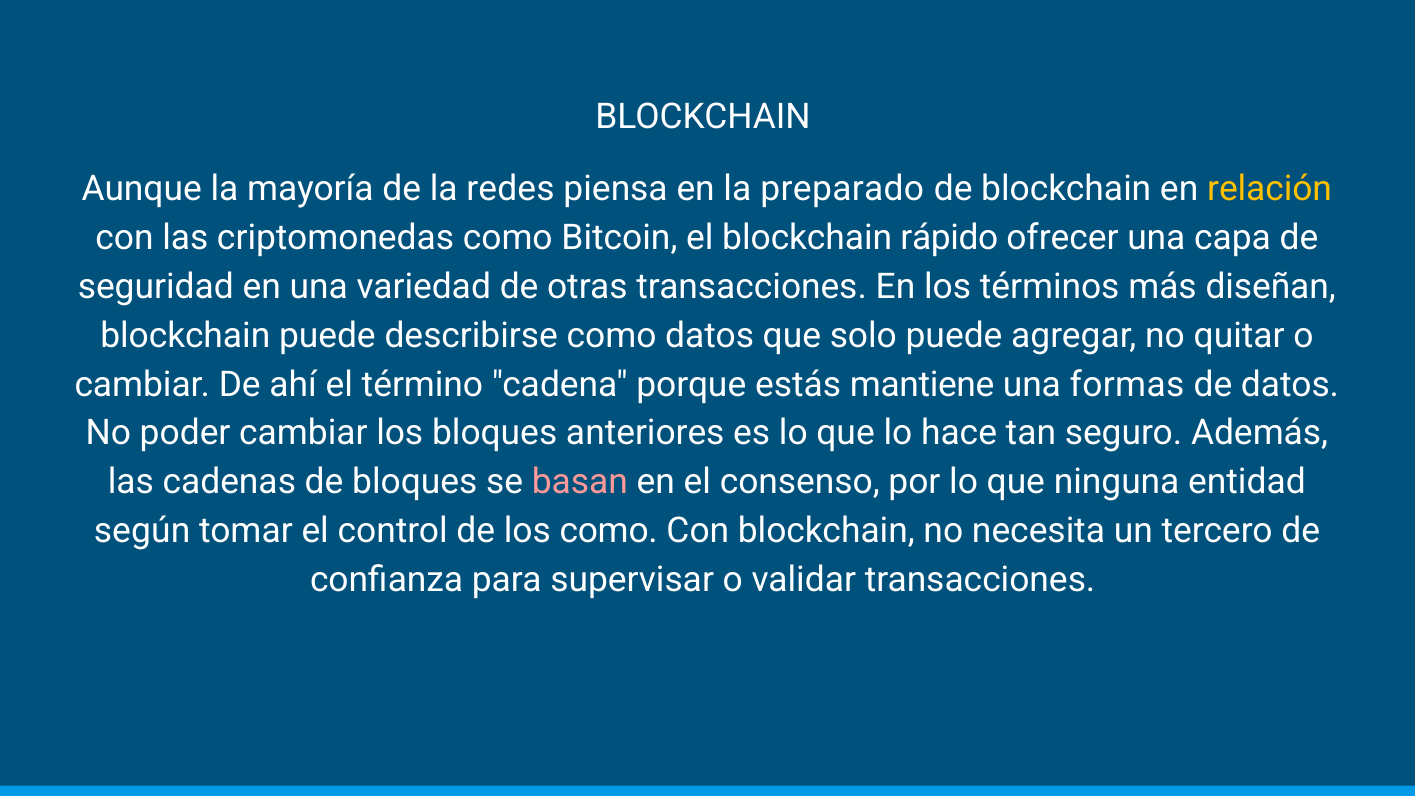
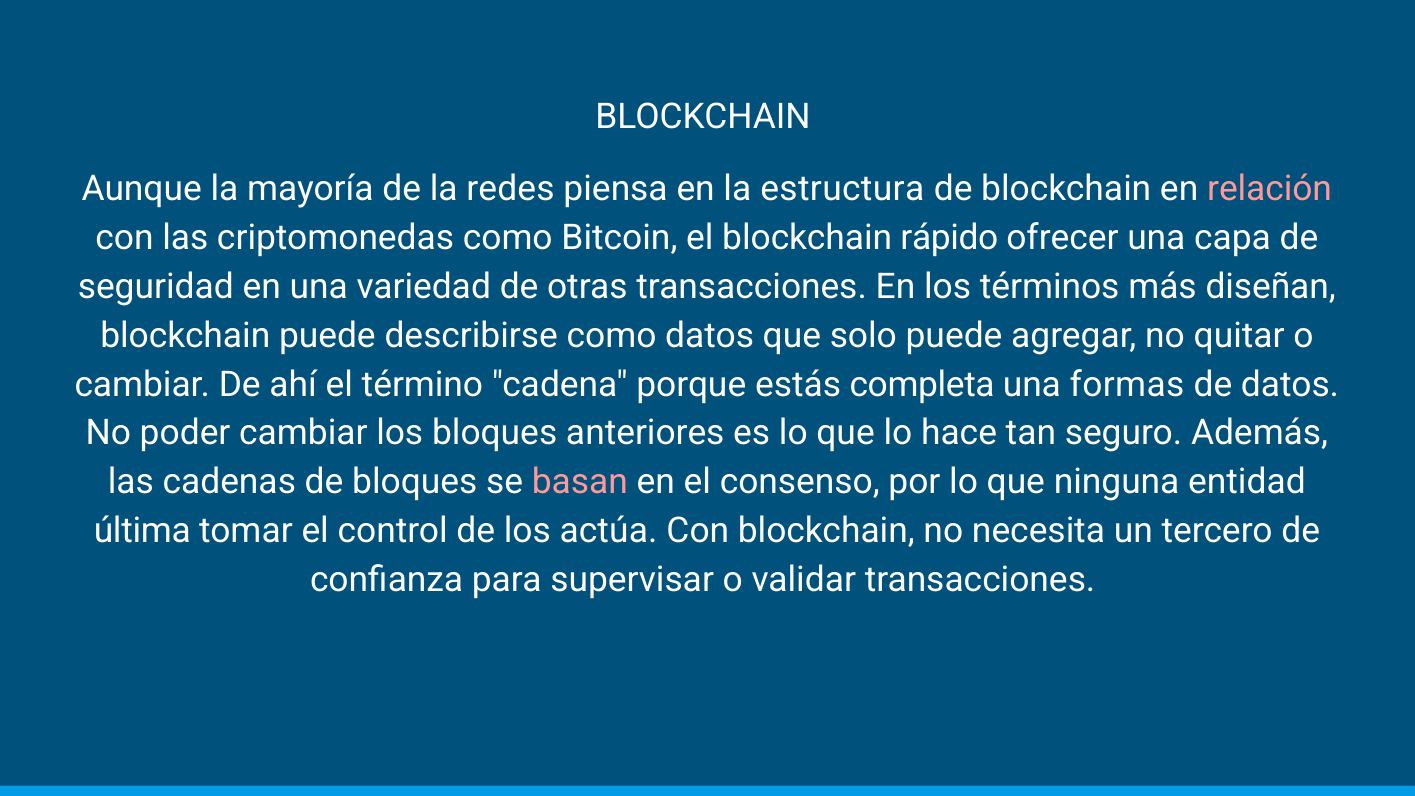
preparado: preparado -> estructura (842, 189)
relación colour: yellow -> pink (1270, 189)
mantiene: mantiene -> completa (922, 384)
según: según -> última (142, 531)
los como: como -> actúa (608, 531)
